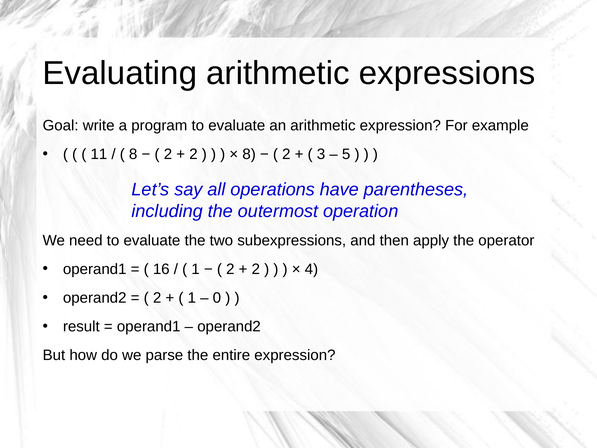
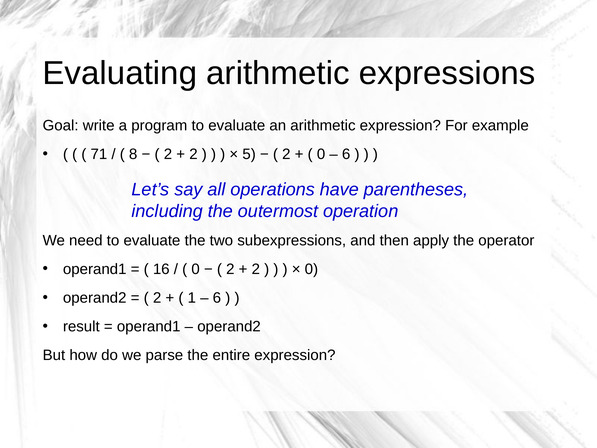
11: 11 -> 71 (99, 154)
8: 8 -> 5 (249, 154)
3: 3 -> 0 (321, 154)
5: 5 -> 6 (346, 154)
1: 1 -> 0 (196, 269)
4: 4 -> 0 (311, 269)
0: 0 -> 6 (217, 298)
